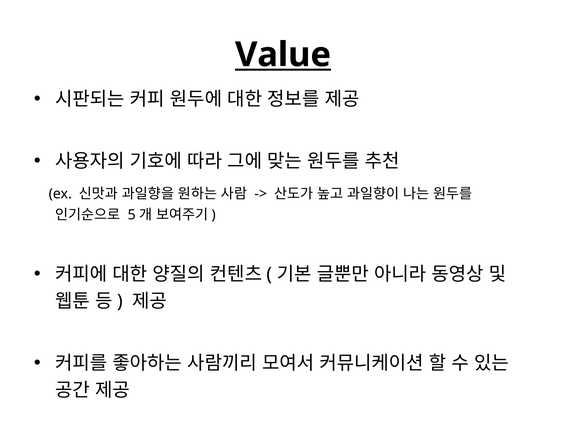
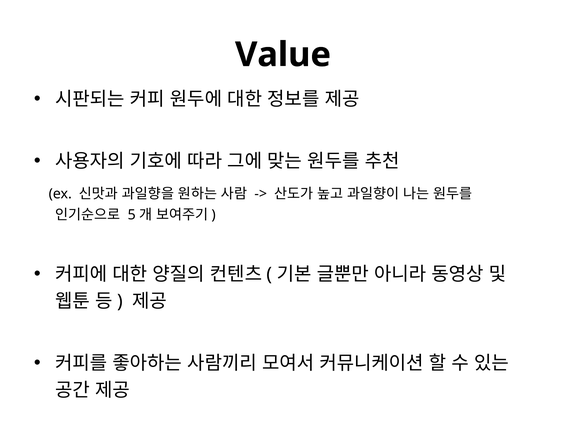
Value underline: present -> none (283, 55)
